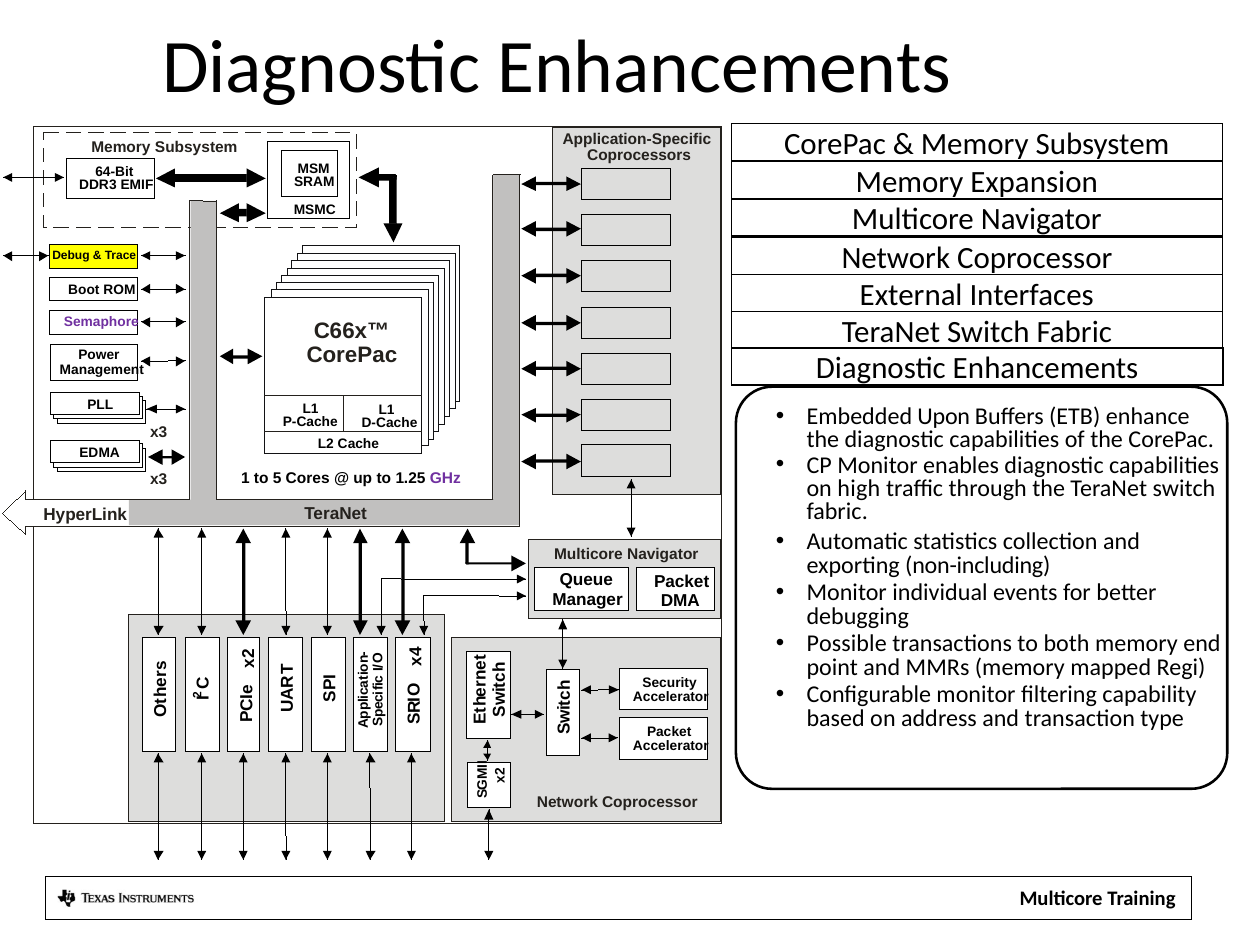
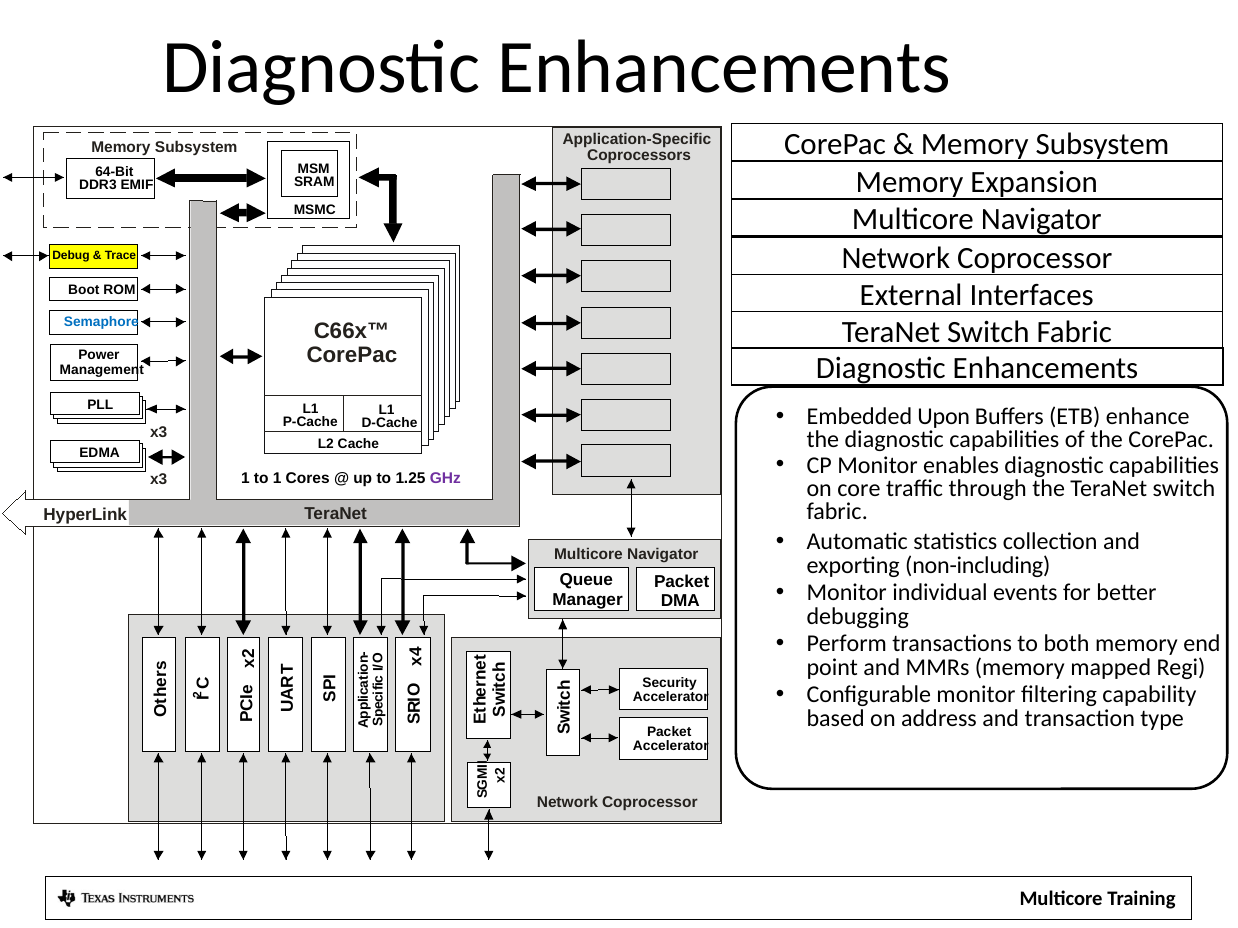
Semaphore colour: purple -> blue (101, 322)
to 5: 5 -> 1 (277, 479)
high: high -> core (859, 489)
Possible: Possible -> Perform (847, 644)
